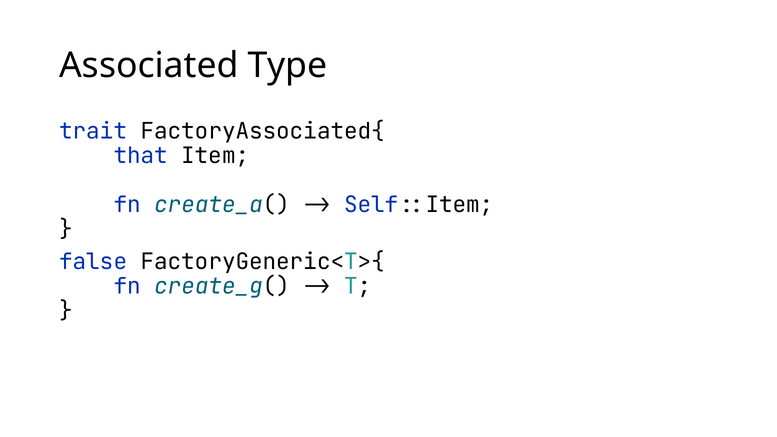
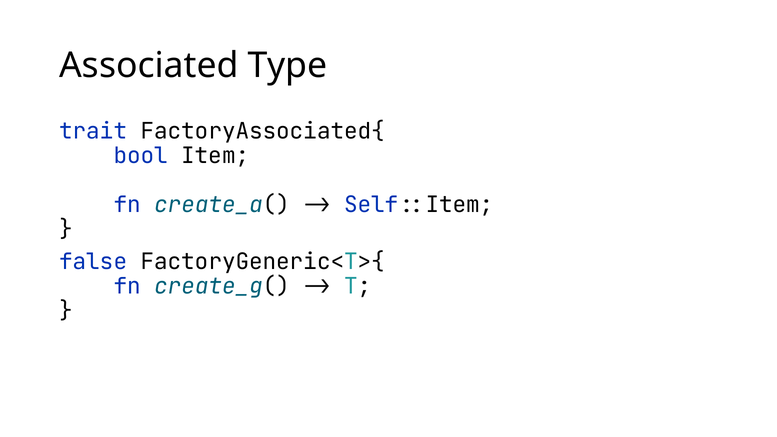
that: that -> bool (141, 156)
